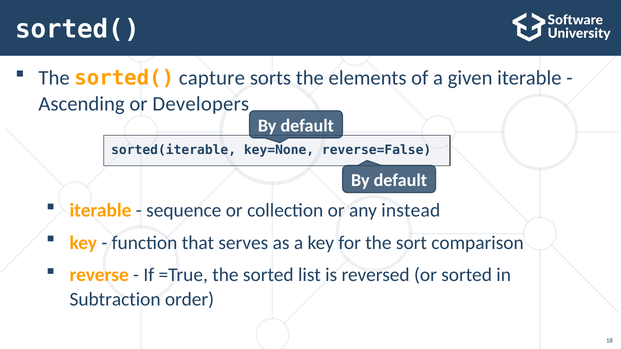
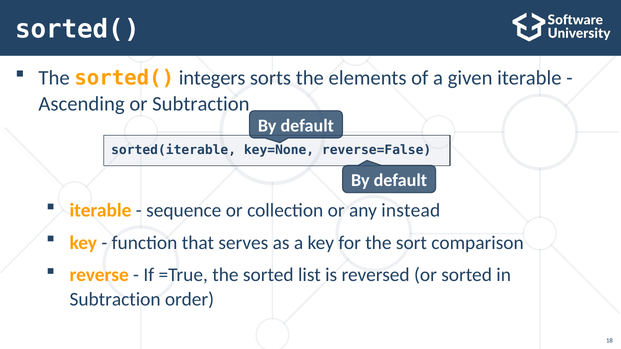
capture: capture -> integers (212, 78)
or Developers: Developers -> Subtraction (201, 104)
